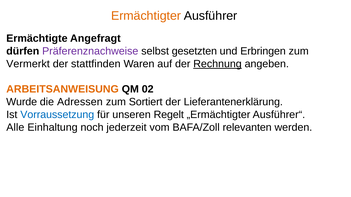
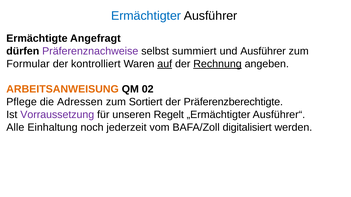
Ermächtigter colour: orange -> blue (146, 16)
gesetzten: gesetzten -> summiert (194, 51)
und Erbringen: Erbringen -> Ausführer (263, 51)
Vermerkt: Vermerkt -> Formular (28, 64)
stattfinden: stattfinden -> kontrolliert (96, 64)
auf underline: none -> present (165, 64)
Wurde: Wurde -> Pflege (22, 102)
Lieferantenerklärung: Lieferantenerklärung -> Präferenzberechtigte (233, 102)
Vorraussetzung colour: blue -> purple (57, 115)
relevanten: relevanten -> digitalisiert (247, 128)
